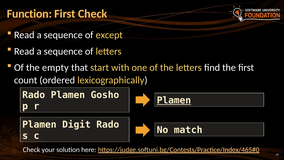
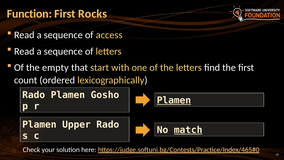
First Check: Check -> Rocks (93, 14)
except: except -> access (109, 35)
Digit: Digit -> Upper (76, 124)
match underline: none -> present (188, 130)
